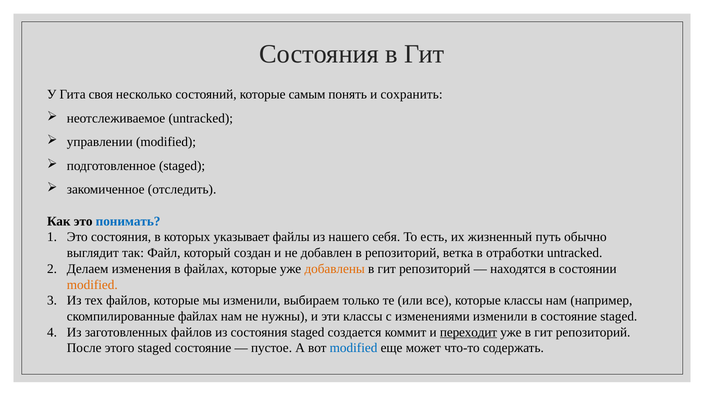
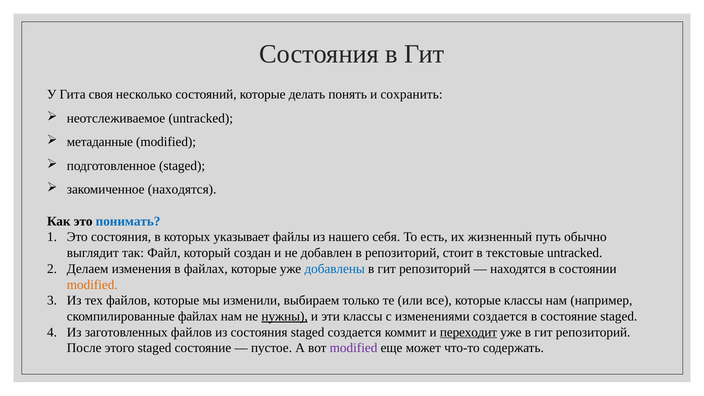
самым: самым -> делать (307, 95)
управлении: управлении -> метаданные (100, 142)
закомиченное отследить: отследить -> находятся (182, 190)
ветка: ветка -> стоит (458, 253)
отработки: отработки -> текстовые (515, 253)
добавлены colour: orange -> blue (335, 269)
нужны underline: none -> present (285, 316)
изменениями изменили: изменили -> создается (500, 316)
modified colour: blue -> purple (354, 348)
